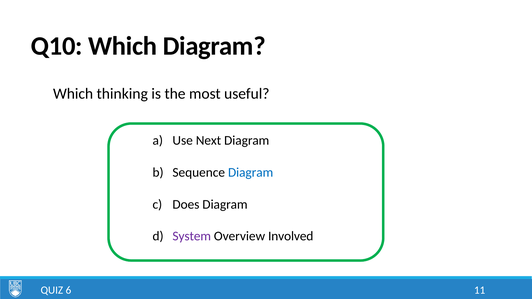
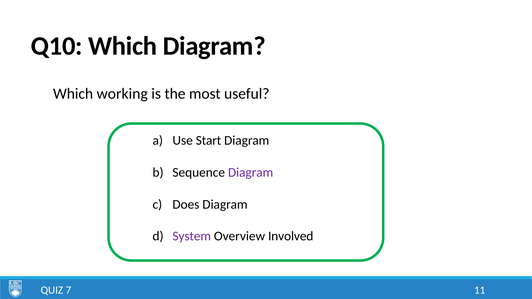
thinking: thinking -> working (122, 94)
Next: Next -> Start (209, 141)
Diagram colour: blue -> purple (251, 173)
6: 6 -> 7 (68, 290)
